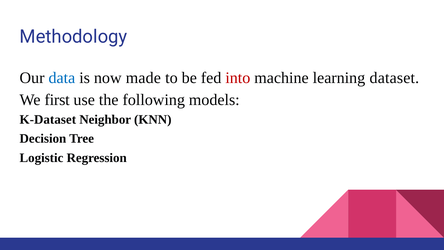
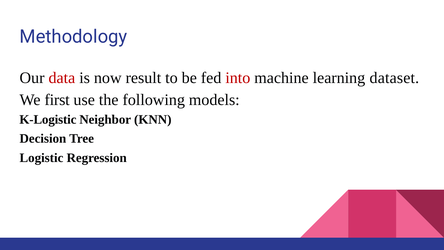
data colour: blue -> red (62, 78)
made: made -> result (143, 78)
K-Dataset: K-Dataset -> K-Logistic (48, 119)
